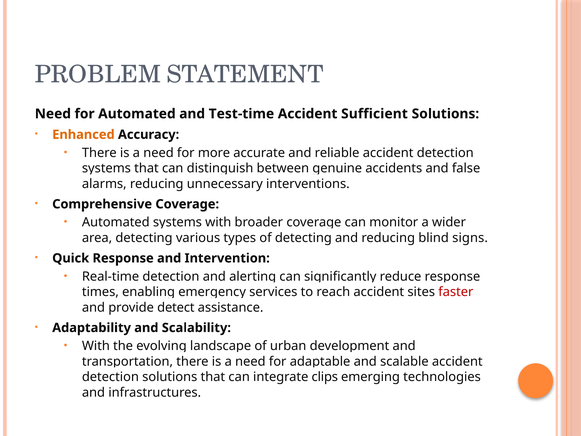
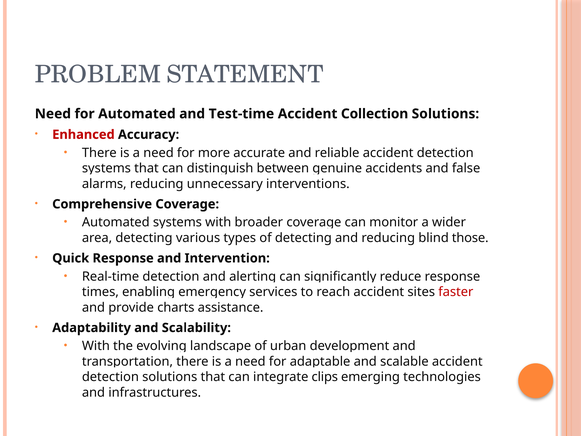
Sufficient: Sufficient -> Collection (375, 114)
Enhanced colour: orange -> red (83, 134)
signs: signs -> those (470, 238)
detect: detect -> charts (176, 307)
